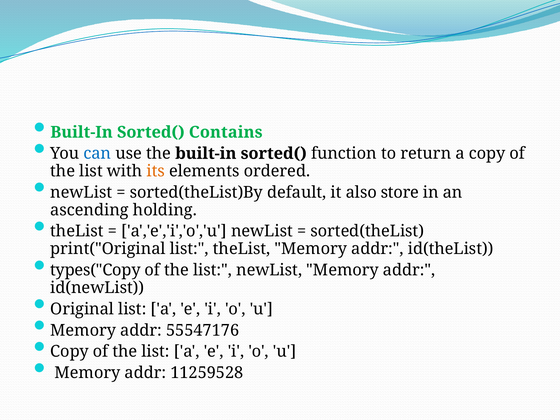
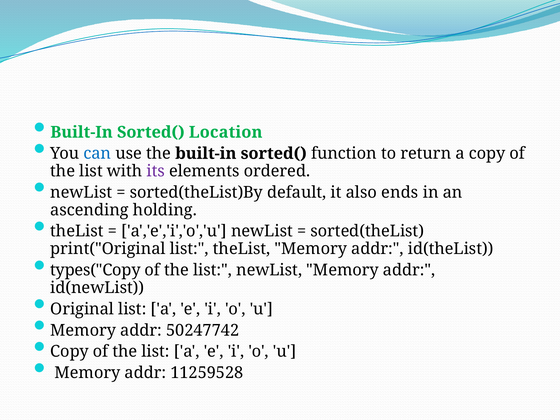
Contains: Contains -> Location (226, 132)
its colour: orange -> purple (156, 171)
store: store -> ends (400, 192)
55547176: 55547176 -> 50247742 (203, 330)
